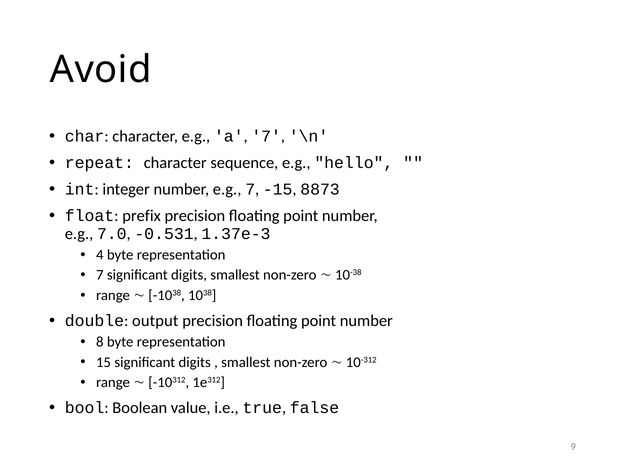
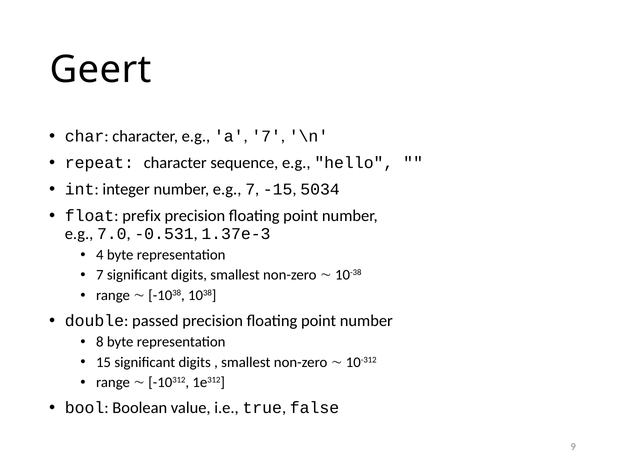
Avoid: Avoid -> Geert (101, 70)
8873: 8873 -> 5034 (320, 190)
output: output -> passed (155, 321)
